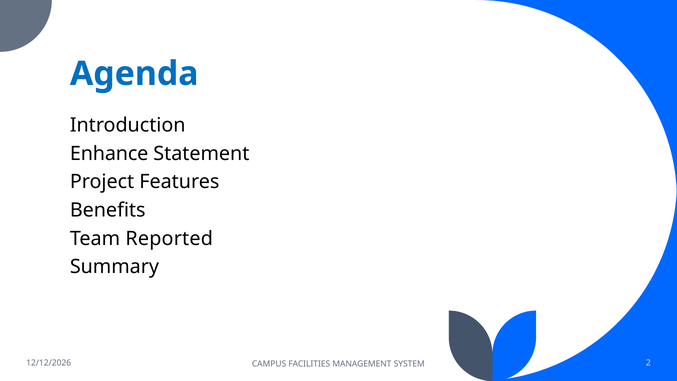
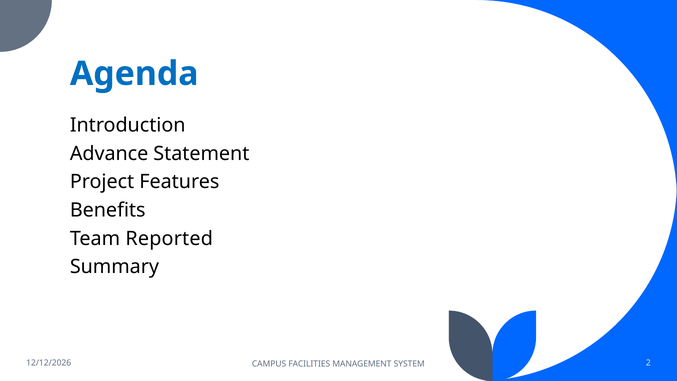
Enhance: Enhance -> Advance (109, 153)
